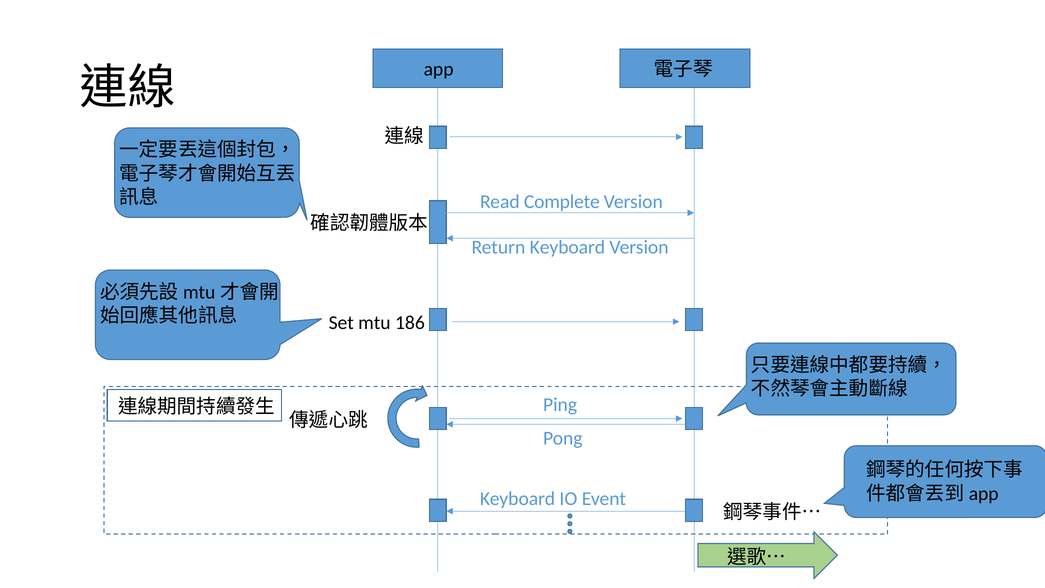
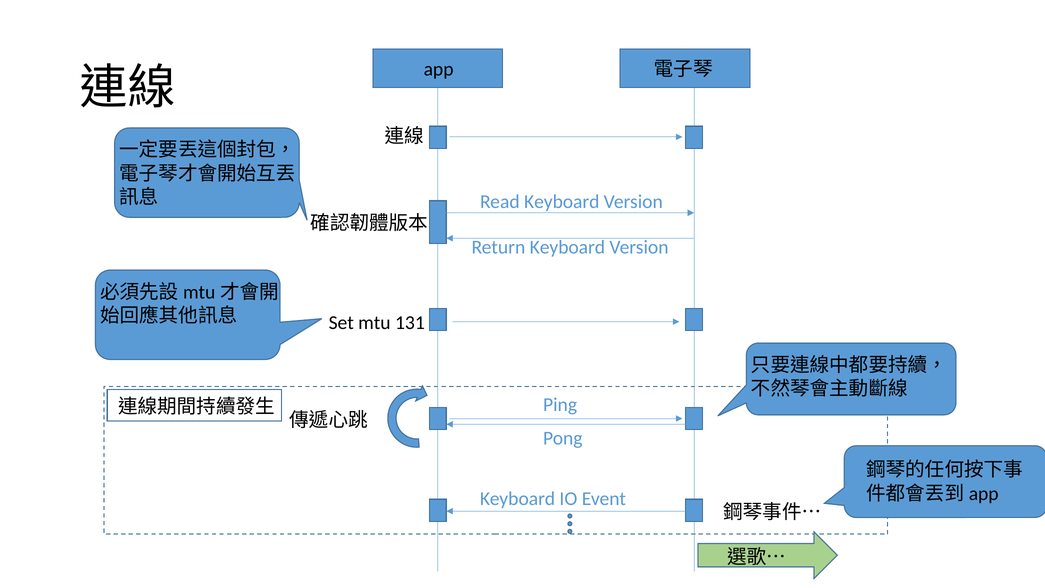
Read Complete: Complete -> Keyboard (562, 202)
186: 186 -> 131 (410, 323)
